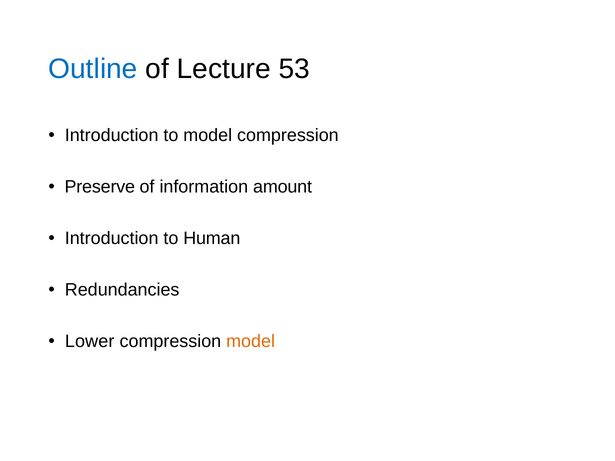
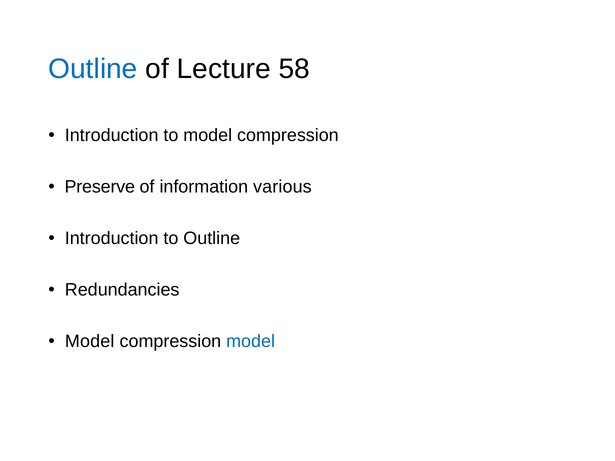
53: 53 -> 58 (294, 69)
amount: amount -> various (282, 187)
to Human: Human -> Outline (212, 239)
Lower: Lower -> Model (90, 342)
model colour: orange -> blue (251, 342)
